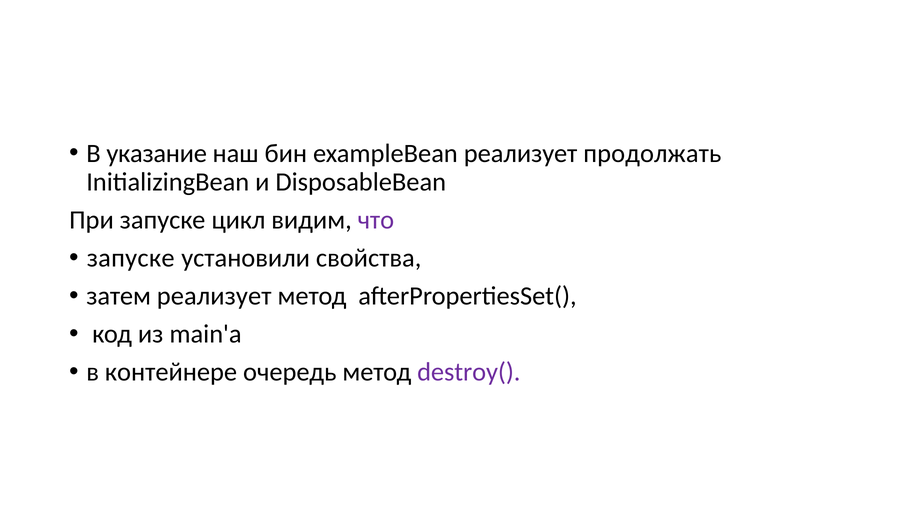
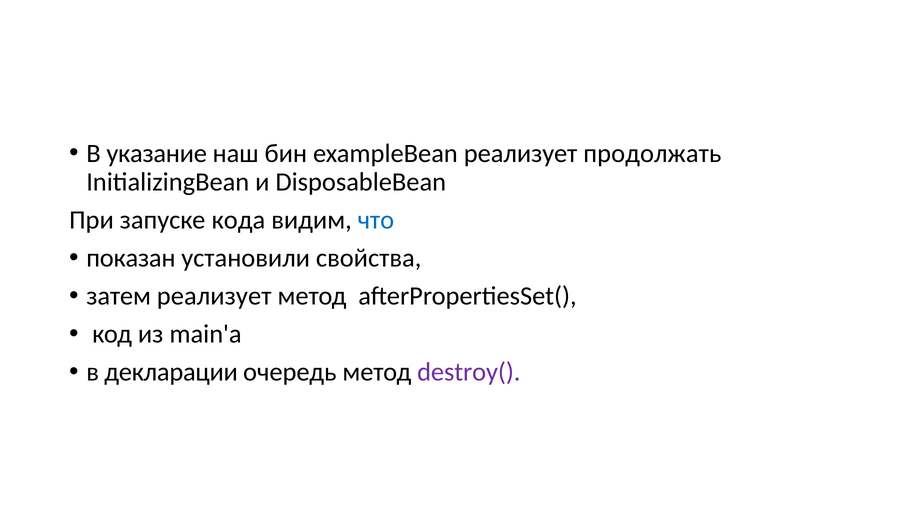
цикл: цикл -> кода (238, 220)
что colour: purple -> blue (376, 220)
запуске: запуске -> показан (131, 258)
контейнере: контейнере -> декларации (171, 372)
